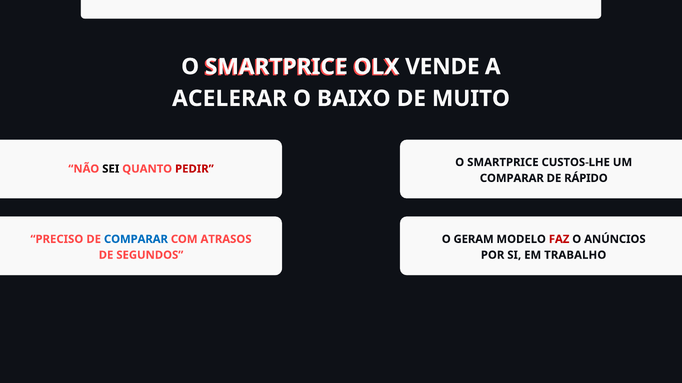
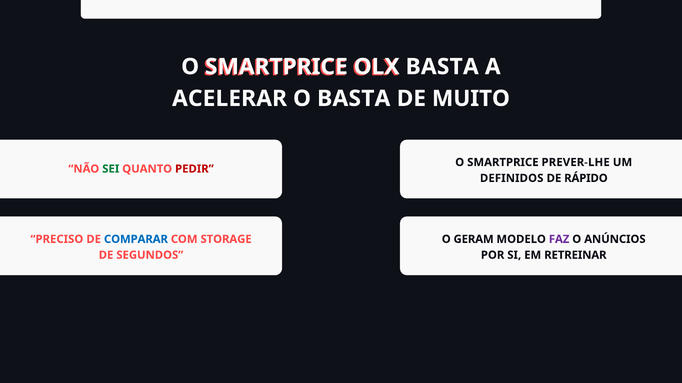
VENDE: VENDE -> BASTA (442, 67)
O BAIXO: BAIXO -> BASTA (354, 99)
CUSTOS-LHE: CUSTOS-LHE -> PREVER-LHE (576, 163)
SEI colour: black -> green (111, 169)
COMPARAR: COMPARAR -> DEFINIDOS (512, 178)
ATRASOS: ATRASOS -> STORAGE (226, 240)
FAZ colour: red -> purple (559, 240)
TRABALHO: TRABALHO -> RETREINAR (575, 255)
